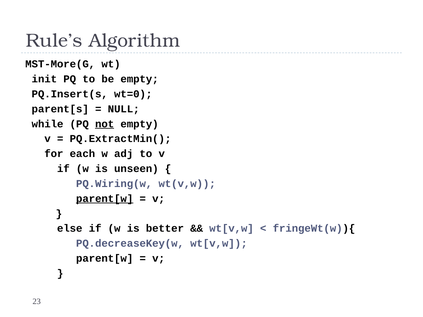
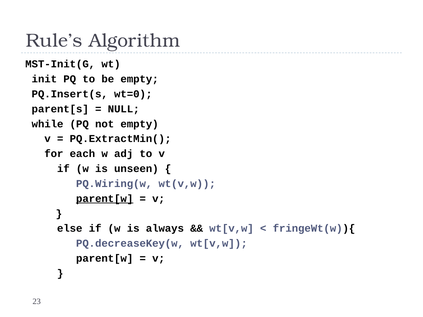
MST-More(G: MST-More(G -> MST-Init(G (60, 64)
not underline: present -> none (105, 124)
better: better -> always (165, 229)
